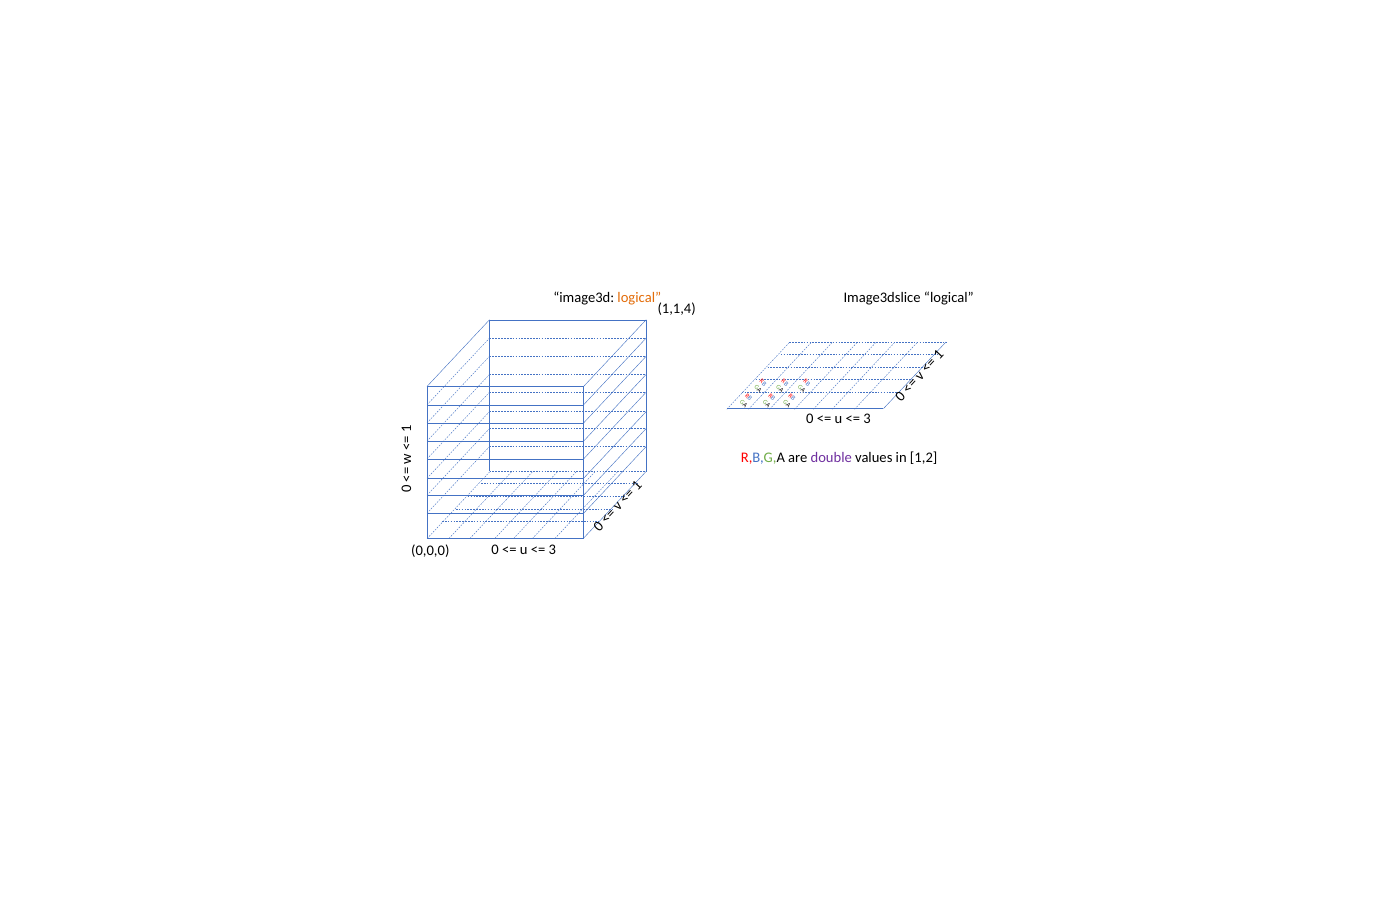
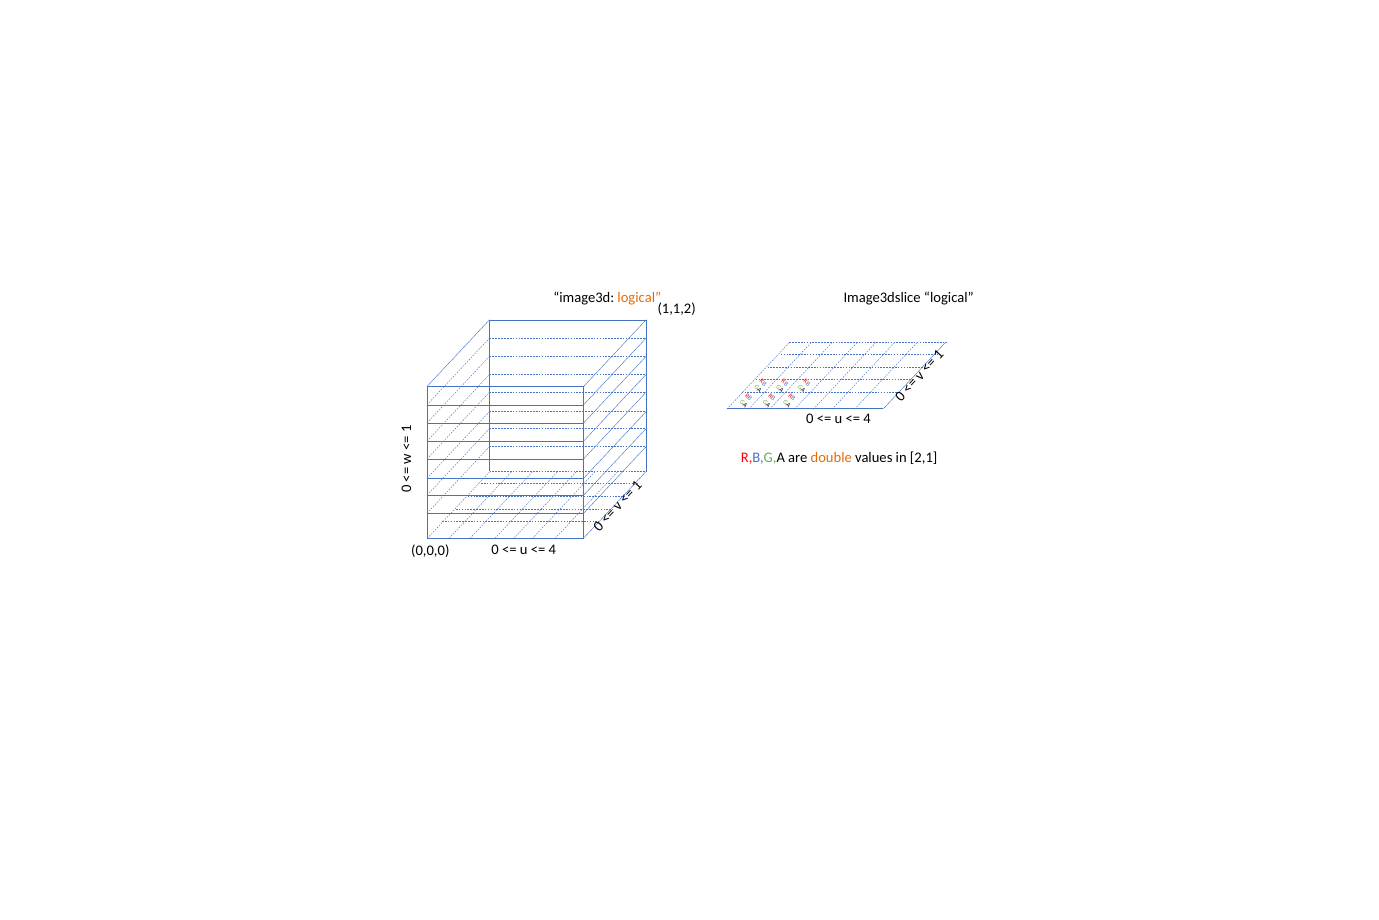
1,1,4: 1,1,4 -> 1,1,2 (677, 309)
3: 3 -> 4 (867, 418)
double colour: purple -> orange (831, 458)
1,2: 1,2 -> 2,1 (924, 458)
3: 3 -> 4 (552, 549)
